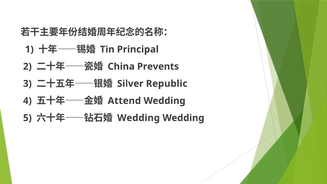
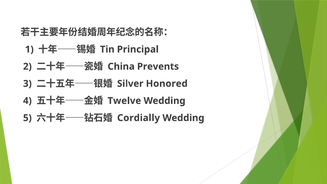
Republic: Republic -> Honored (167, 84)
Attend: Attend -> Twelve (124, 101)
Wedding: Wedding -> Cordially (139, 118)
